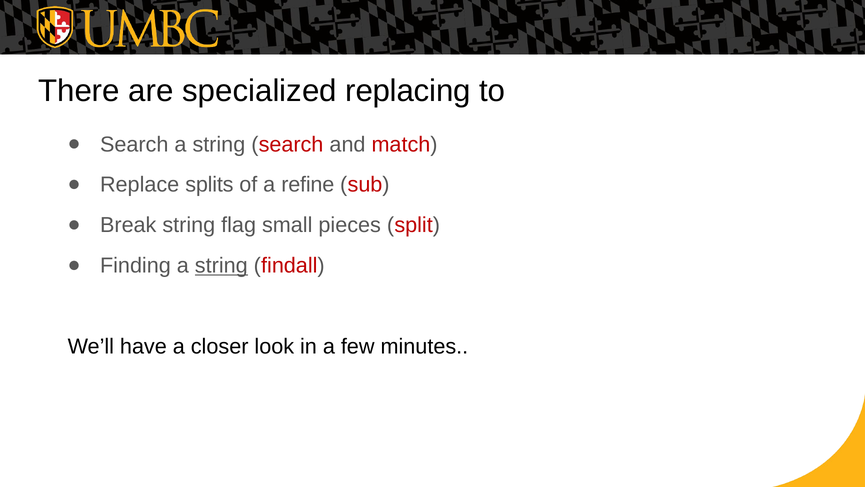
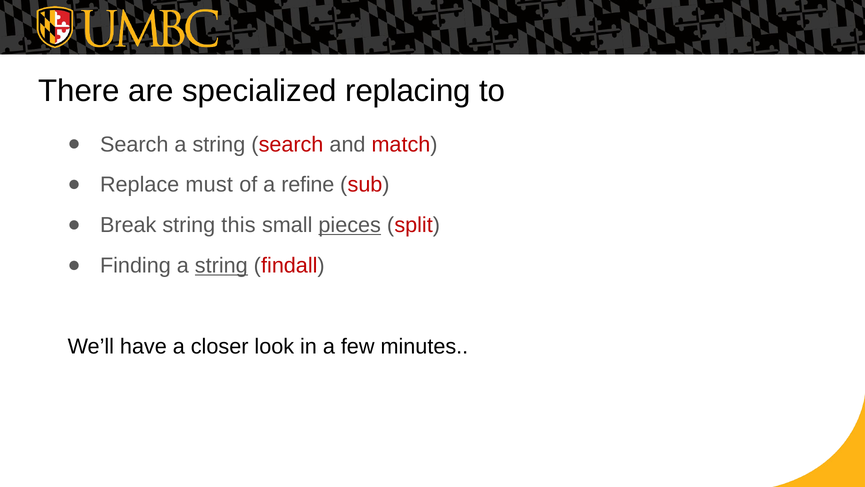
splits: splits -> must (209, 185)
flag: flag -> this (238, 225)
pieces underline: none -> present (350, 225)
